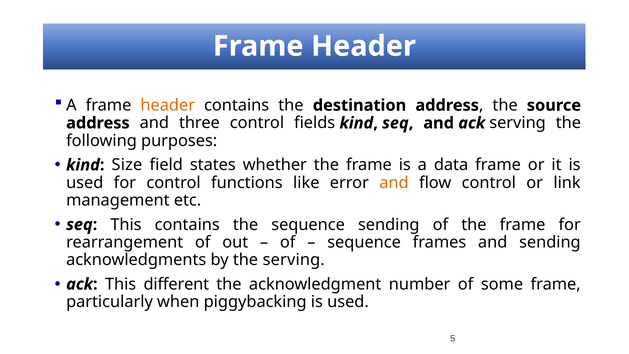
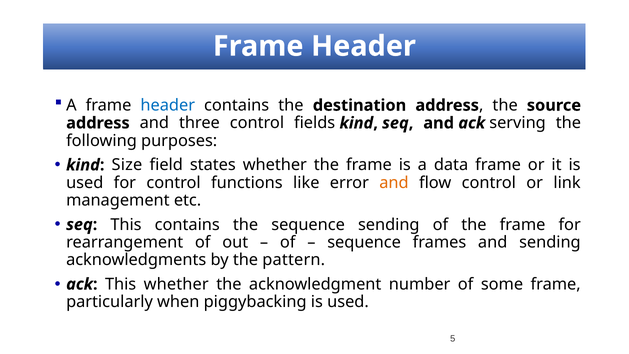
header colour: orange -> blue (168, 105)
the serving: serving -> pattern (294, 260)
This different: different -> whether (176, 284)
